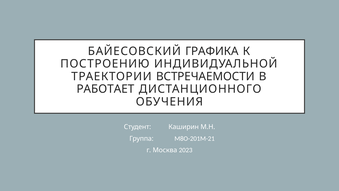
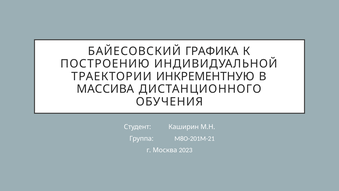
ВСТРЕЧАЕМОСТИ: ВСТРЕЧАЕМОСТИ -> ИНКРЕМЕНТНУЮ (205, 76)
РАБОТАЕТ: РАБОТАЕТ -> МАССИВА (105, 89)
